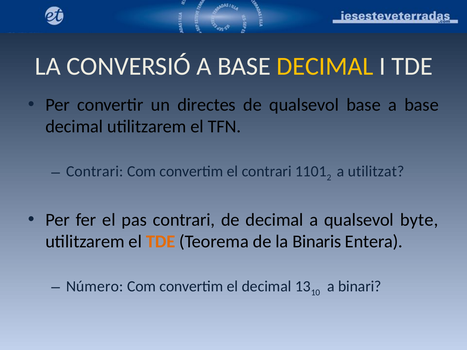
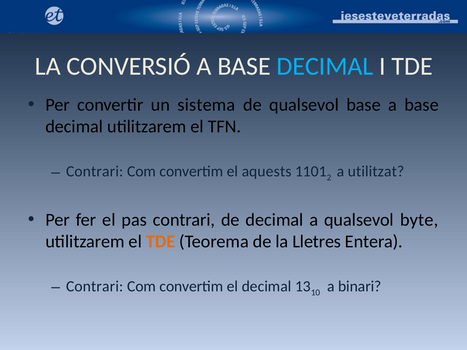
DECIMAL colour: yellow -> light blue (325, 66)
directes: directes -> sistema (206, 105)
el contrari: contrari -> aquests (267, 172)
Binaris: Binaris -> Lletres (317, 242)
Número: Número -> Contrari (95, 287)
